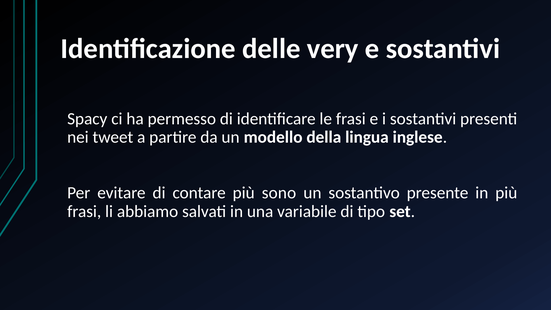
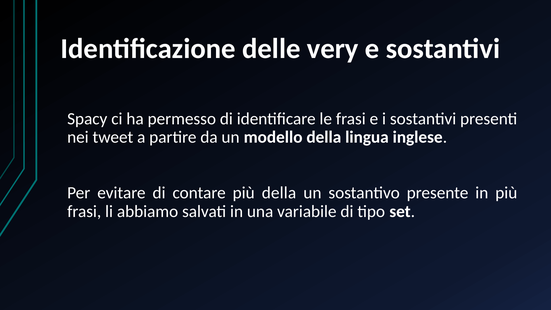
più sono: sono -> della (279, 193)
